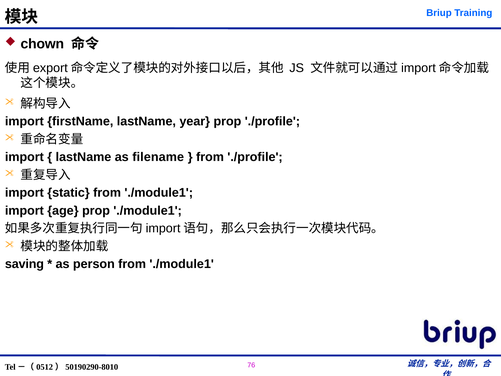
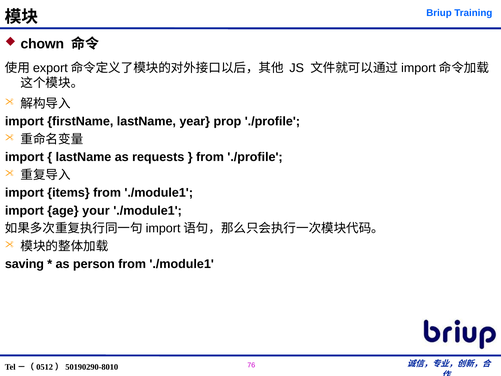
filename: filename -> requests (158, 157)
static: static -> items (69, 193)
age prop: prop -> your (96, 211)
